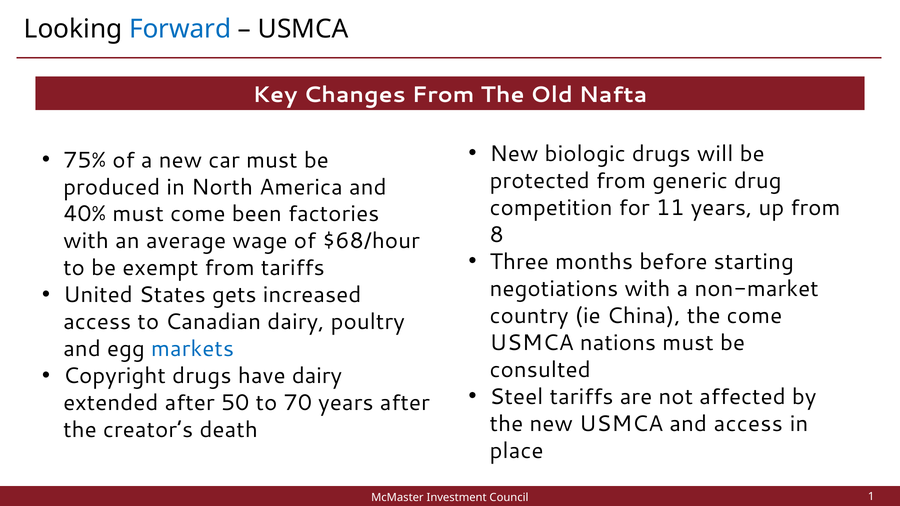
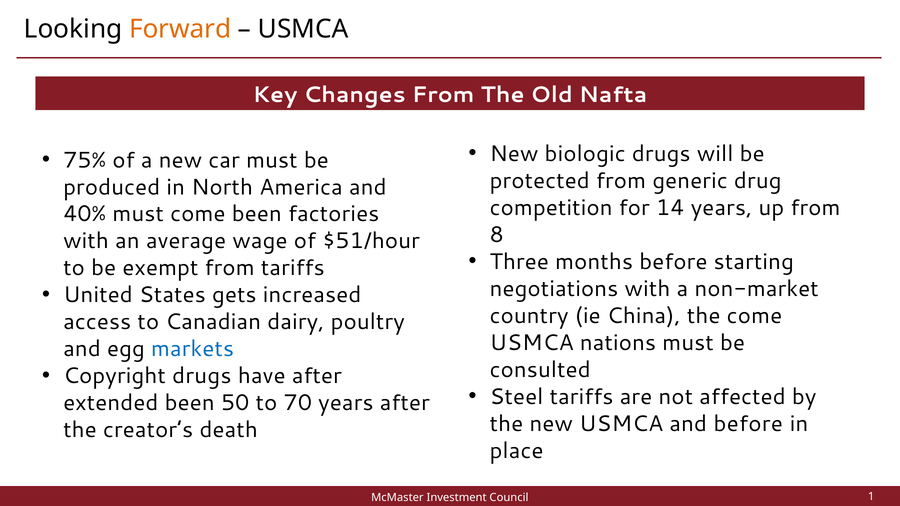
Forward colour: blue -> orange (180, 29)
11: 11 -> 14 (670, 208)
$68/hour: $68/hour -> $51/hour (371, 241)
have dairy: dairy -> after (317, 376)
extended after: after -> been (190, 403)
and access: access -> before (748, 424)
